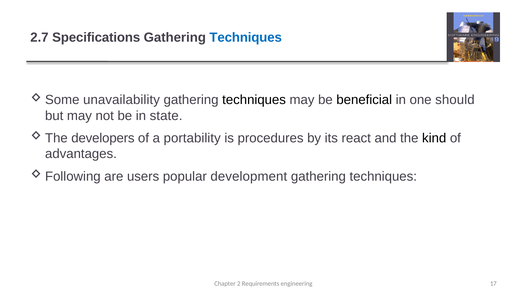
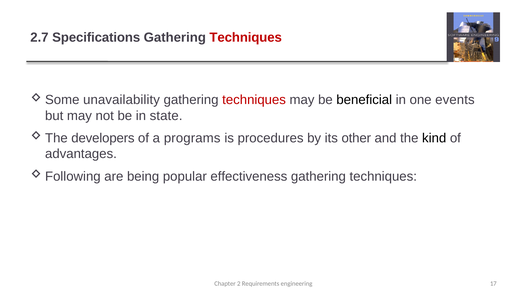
Techniques colour: blue -> red (246, 37)
techniques colour: black -> red (254, 100)
should: should -> events (455, 100)
portability: portability -> programs (192, 138)
react: react -> other (356, 138)
users: users -> being (143, 176)
development: development -> effectiveness (249, 176)
